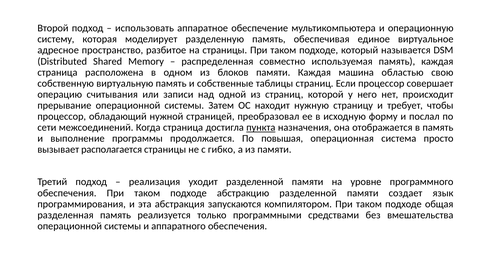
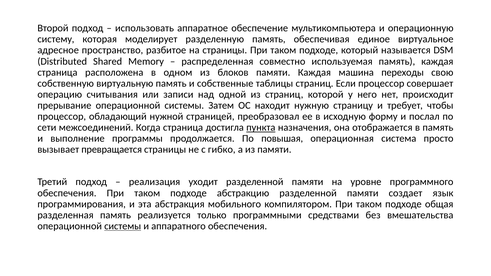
областью: областью -> переходы (403, 72)
располагается: располагается -> превращается (112, 150)
запускаются: запускаются -> мобильного (235, 204)
системы underline: none -> present (123, 226)
